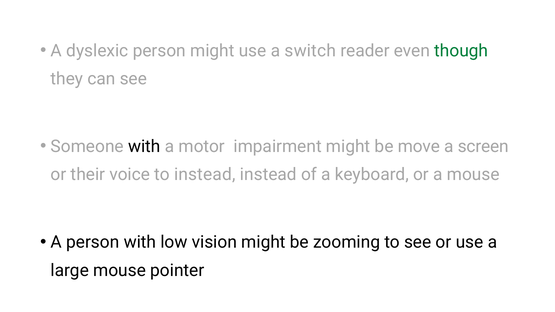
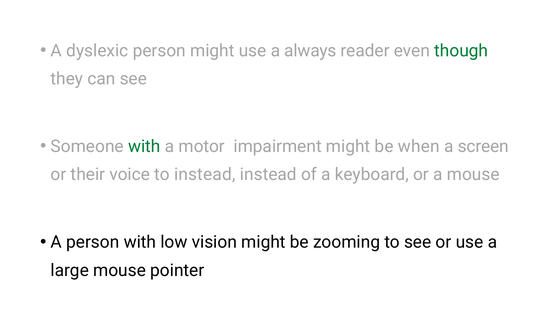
switch: switch -> always (310, 51)
with colour: black -> green (144, 147)
move: move -> when (419, 147)
